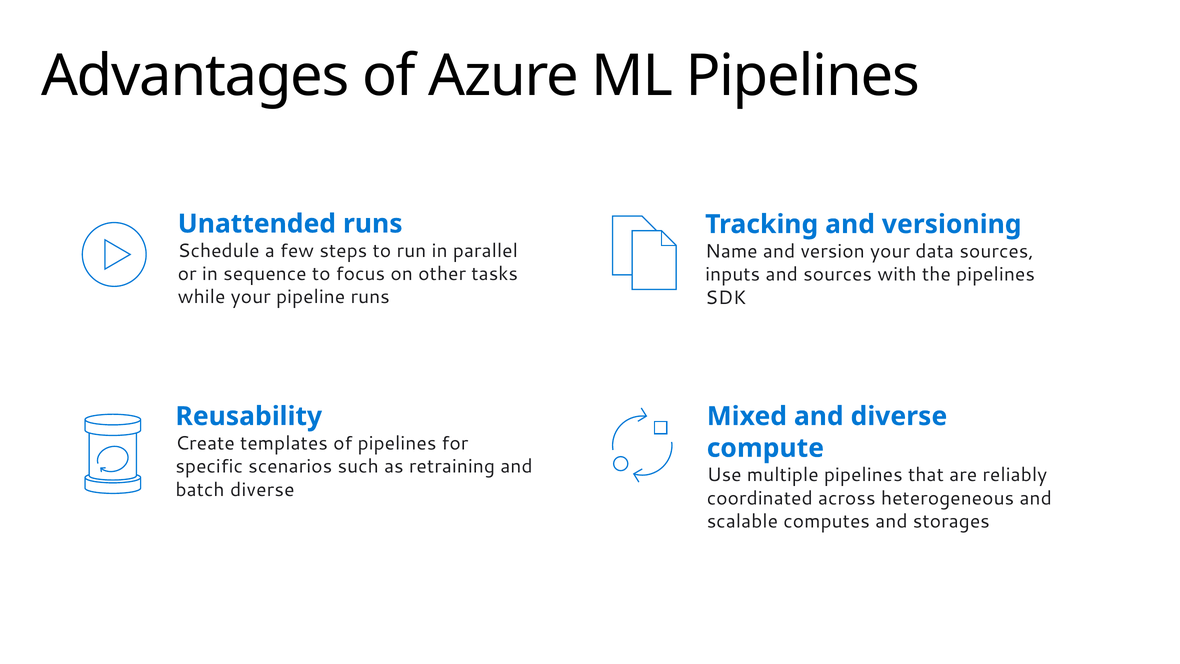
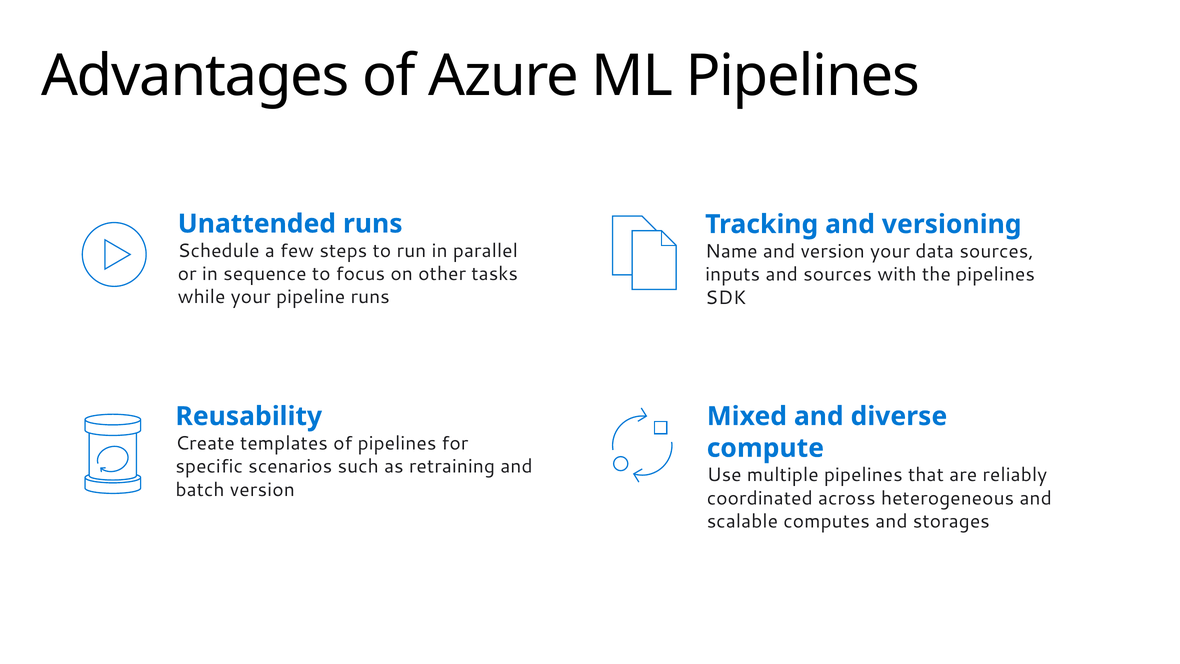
batch diverse: diverse -> version (262, 489)
